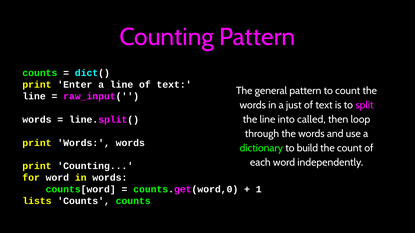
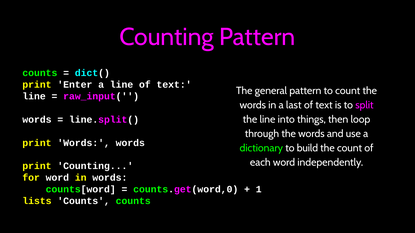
just: just -> last (294, 105)
called: called -> things (311, 120)
